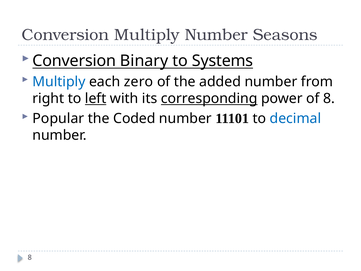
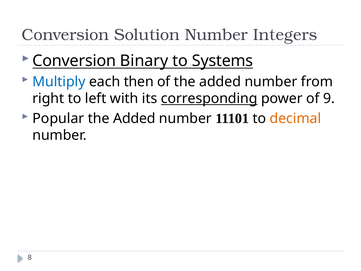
Conversion Multiply: Multiply -> Solution (147, 35)
Seasons: Seasons -> Integers (285, 35)
zero: zero -> then (139, 82)
left underline: present -> none (96, 98)
of 8: 8 -> 9 (329, 98)
Coded: Coded -> Added (134, 118)
decimal colour: blue -> orange (295, 118)
